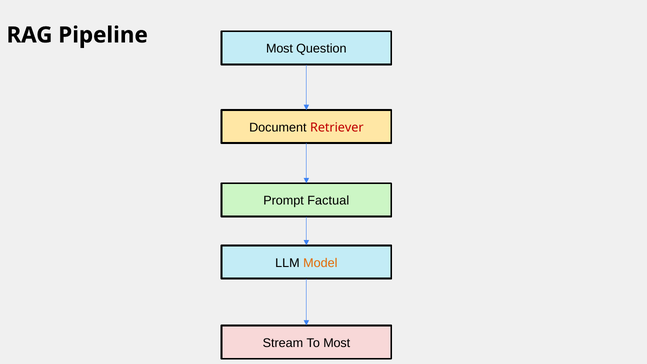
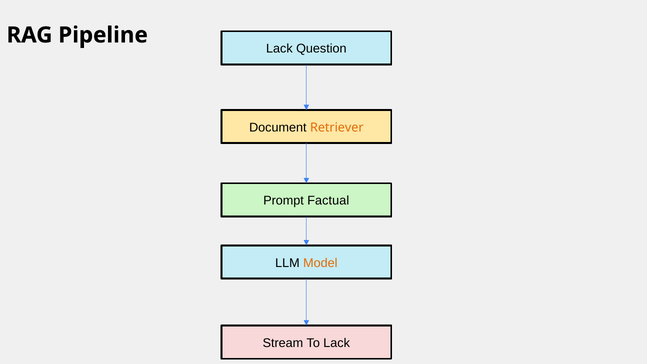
Pipeline Most: Most -> Lack (279, 49)
Retriever colour: red -> orange (337, 127)
To Most: Most -> Lack (337, 343)
